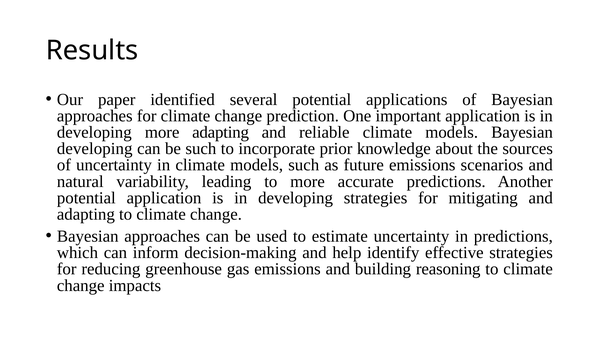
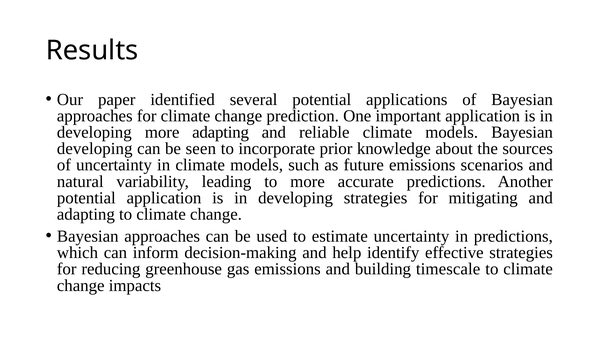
be such: such -> seen (201, 149)
reasoning: reasoning -> timescale (448, 269)
